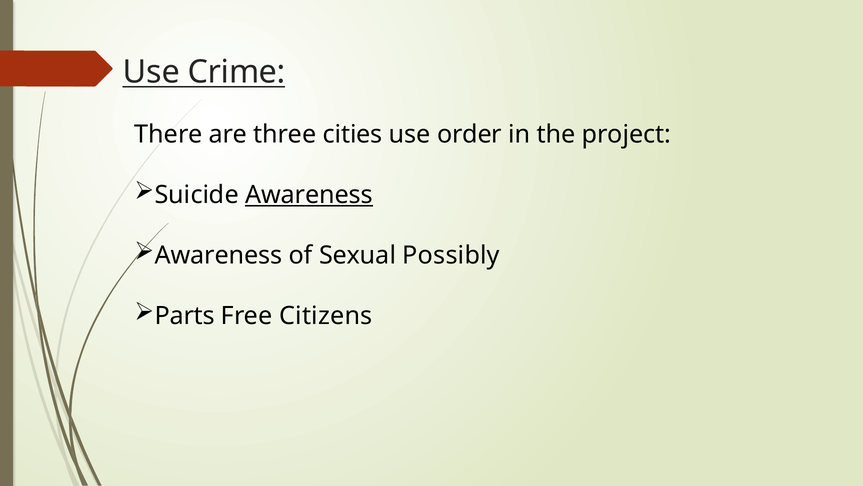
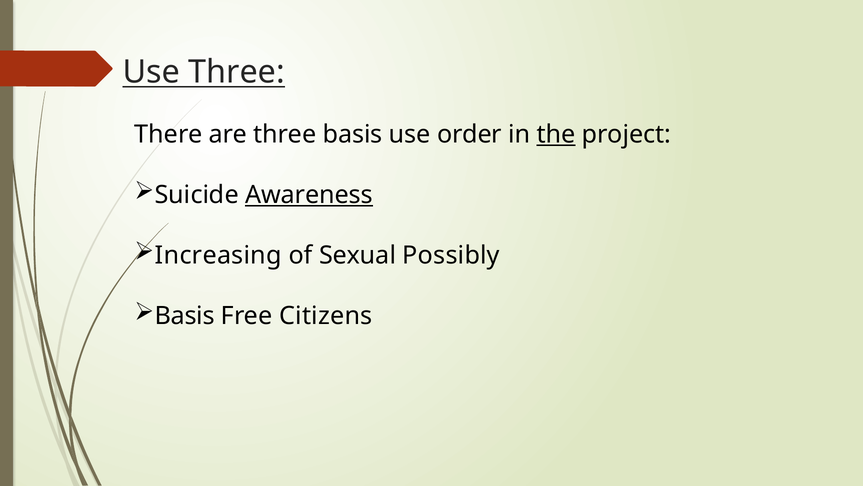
Use Crime: Crime -> Three (237, 72)
three cities: cities -> basis (353, 134)
the underline: none -> present (556, 134)
Awareness: Awareness -> Increasing (218, 255)
Parts: Parts -> Basis (185, 316)
